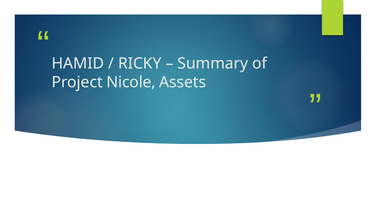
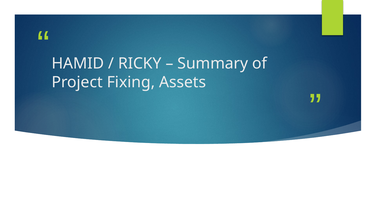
Nicole: Nicole -> Fixing (131, 82)
